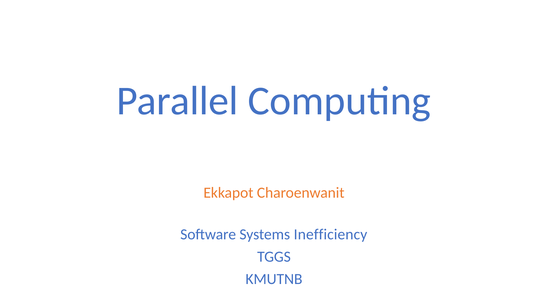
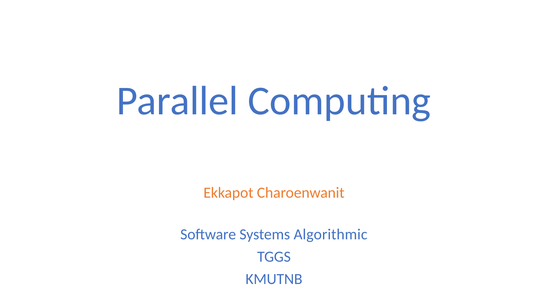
Inefficiency: Inefficiency -> Algorithmic (331, 235)
